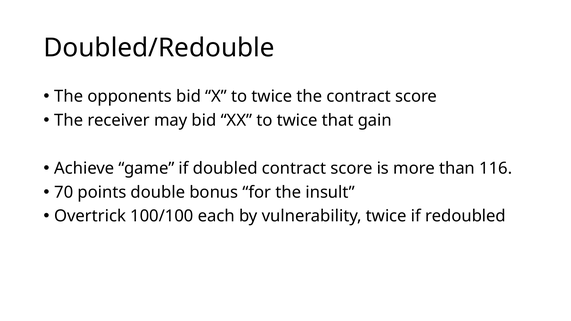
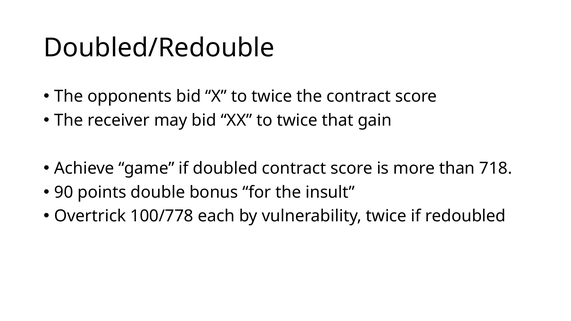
116: 116 -> 718 (496, 168)
70: 70 -> 90 (64, 192)
100/100: 100/100 -> 100/778 (162, 216)
